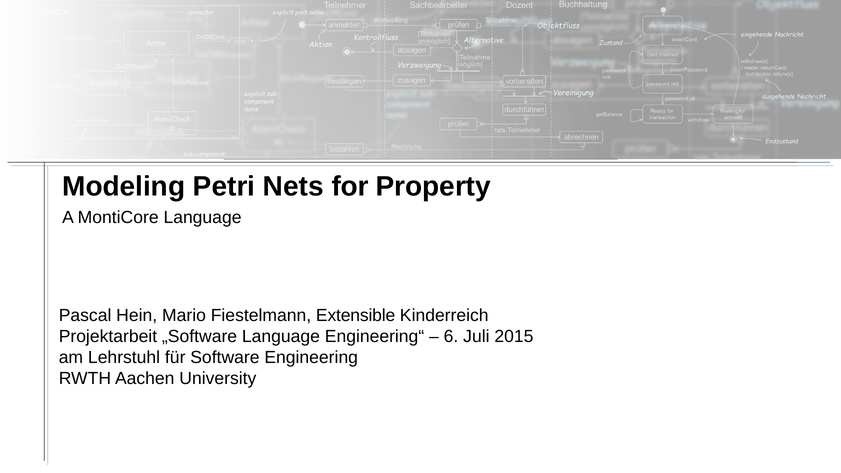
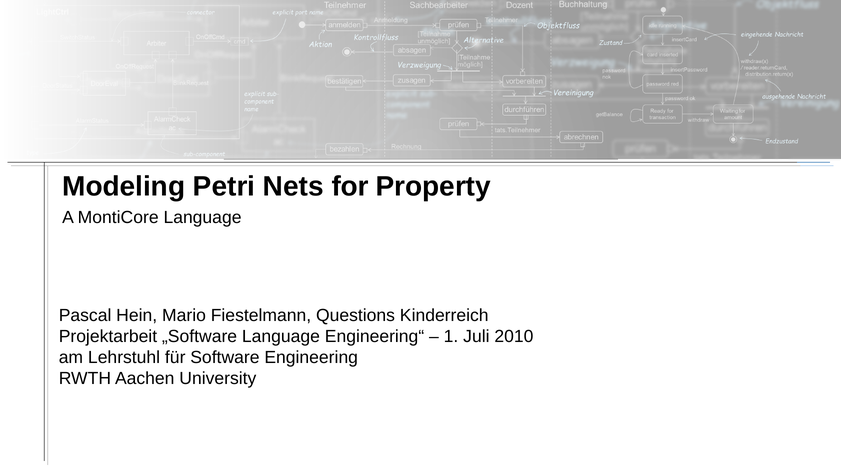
Extensible: Extensible -> Questions (356, 316)
6: 6 -> 1 (451, 337)
2015: 2015 -> 2010 (514, 337)
